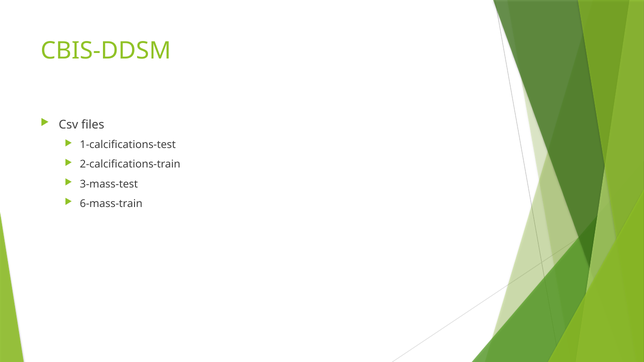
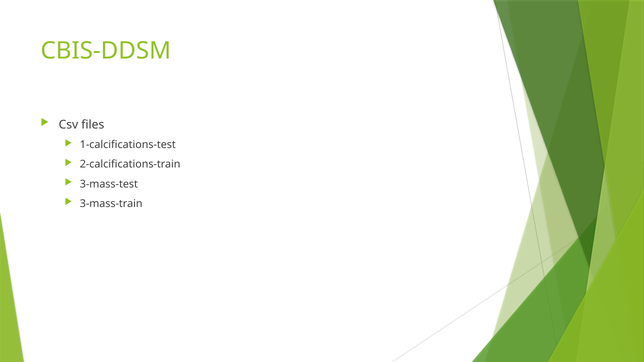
6-mass-train: 6-mass-train -> 3-mass-train (111, 204)
